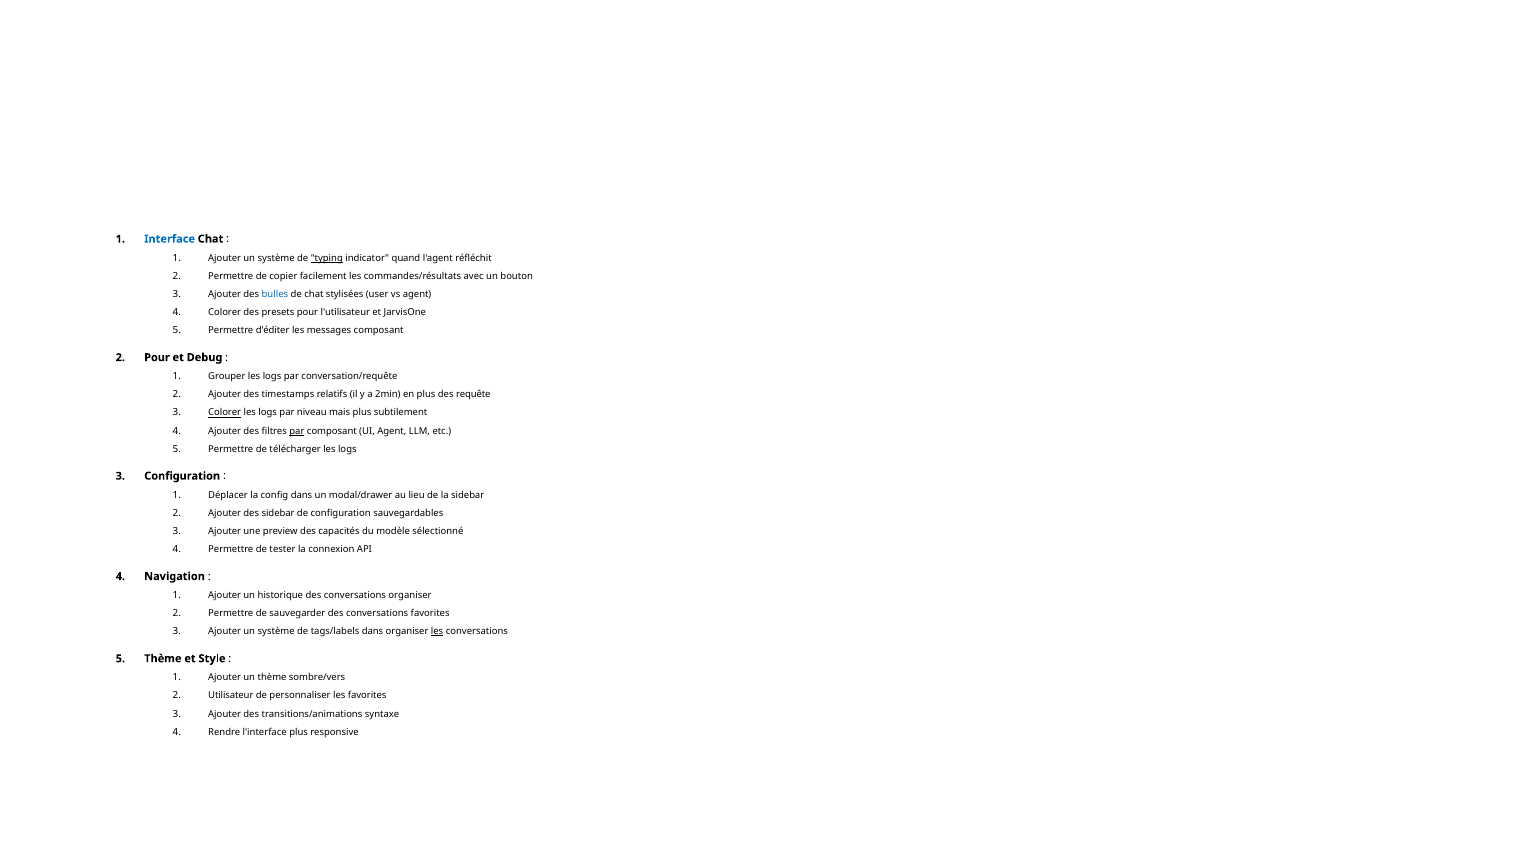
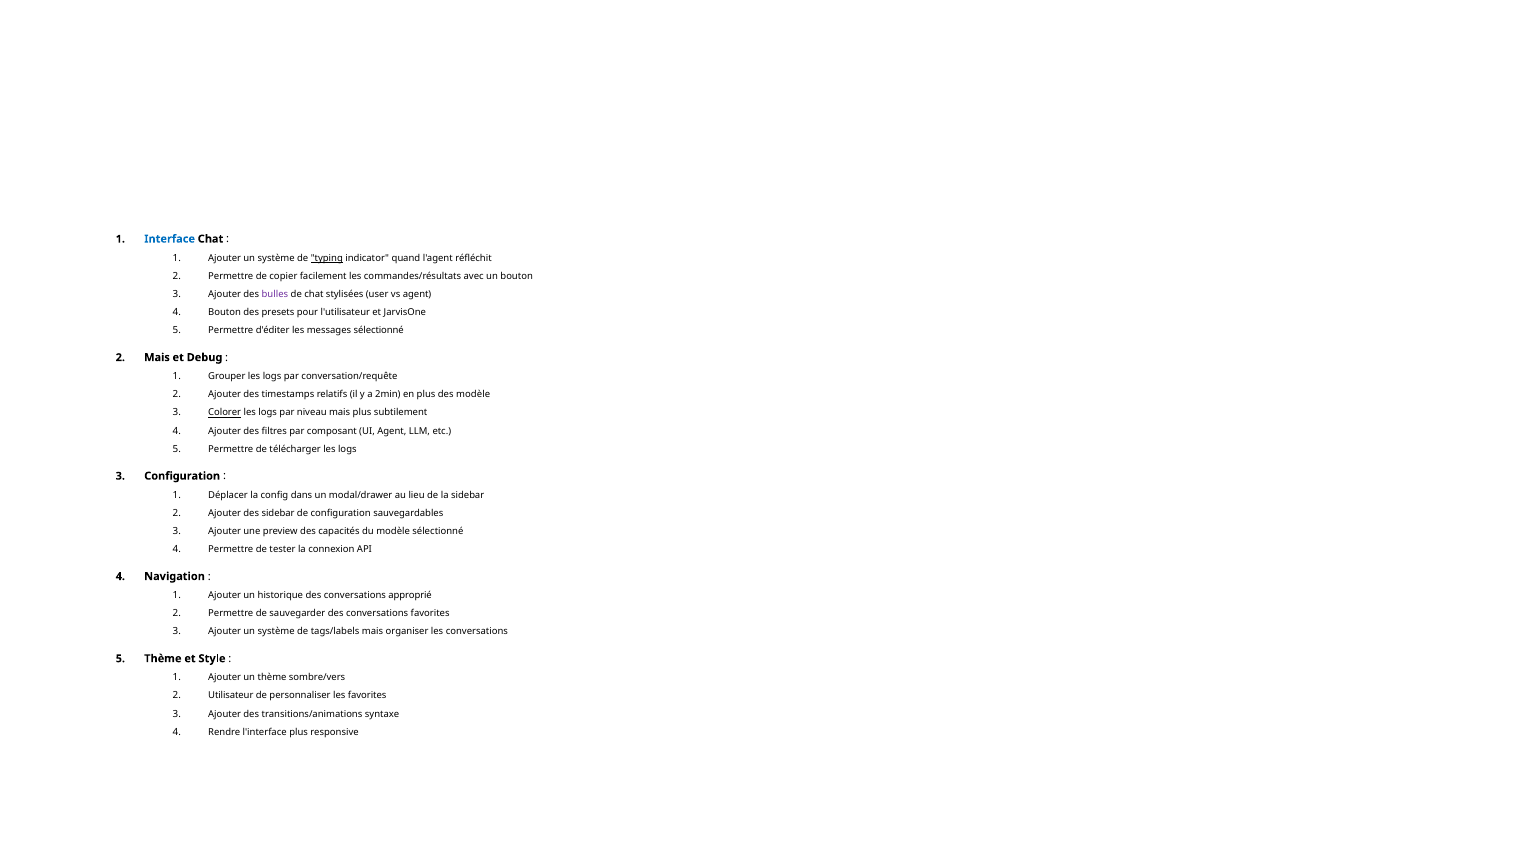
bulles colour: blue -> purple (275, 294)
Colorer: Colorer -> Bouton (225, 312)
messages composant: composant -> sélectionné (379, 330)
Pour: Pour -> Mais (157, 357)
des requête: requête -> modèle (473, 395)
par underline: present -> none (297, 431)
conversations organiser: organiser -> approprié (410, 595)
tags/labels dans: dans -> mais (373, 632)
les underline: present -> none (437, 632)
